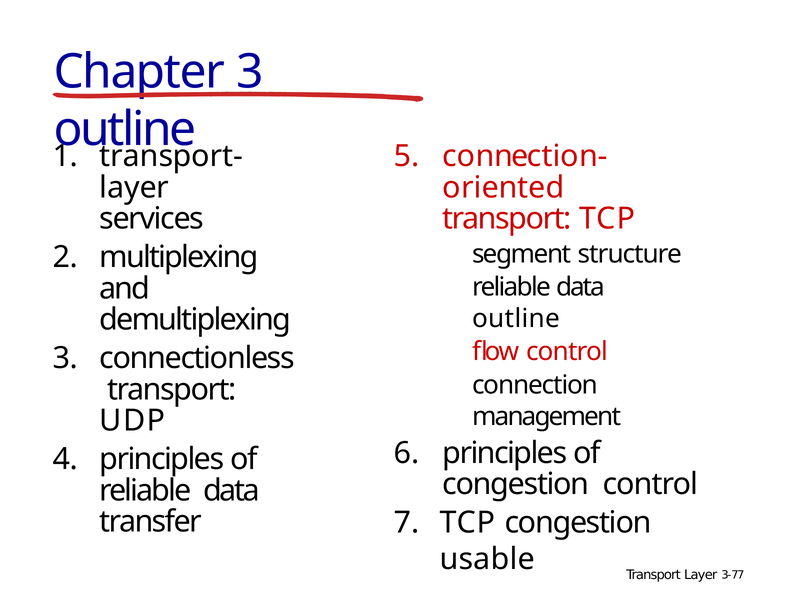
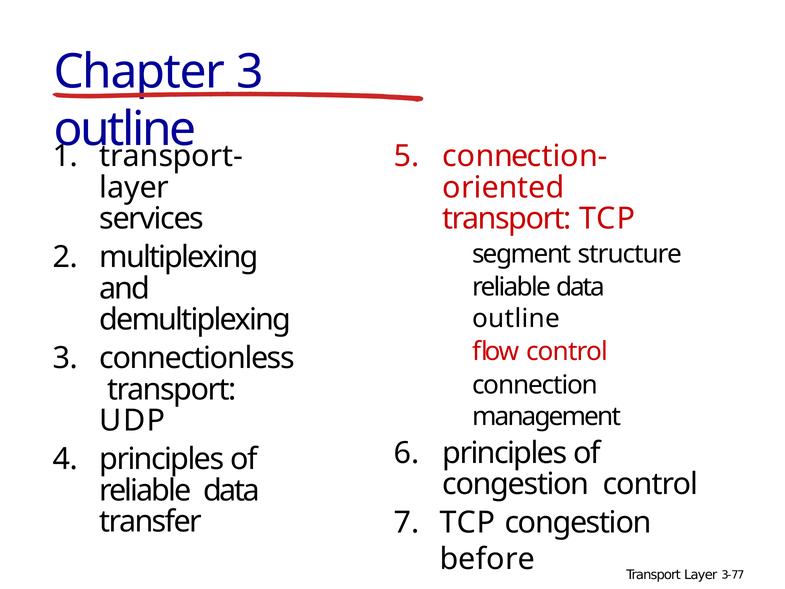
usable: usable -> before (487, 559)
